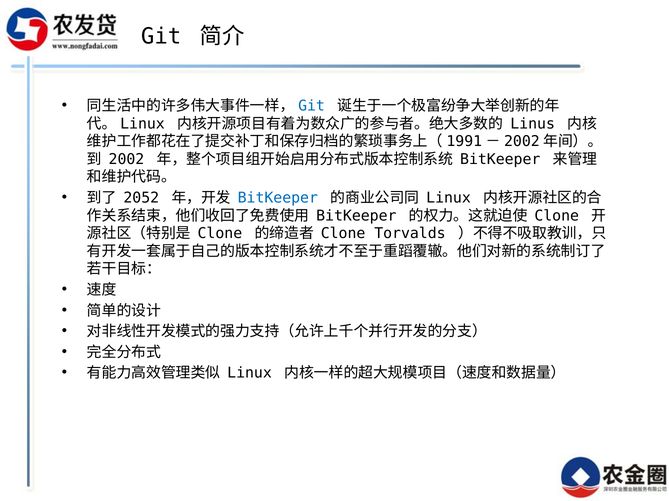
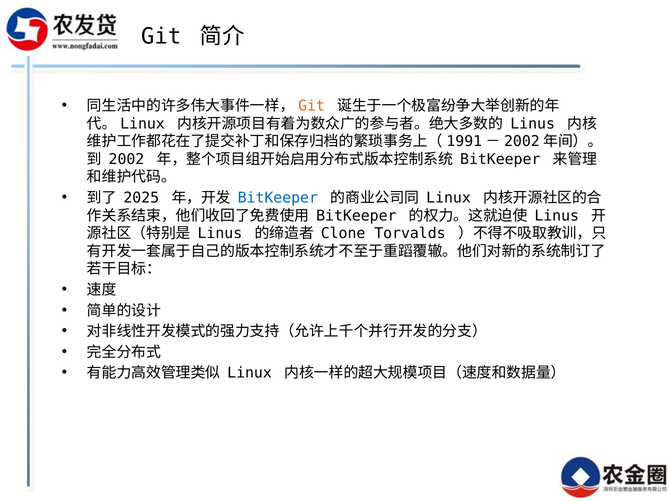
Git colour: blue -> orange (312, 106)
2052: 2052 -> 2025 (141, 198)
Clone: Clone -> Linus (557, 216)
Clone: Clone -> Linus (220, 234)
